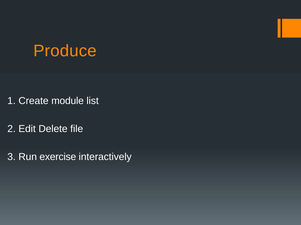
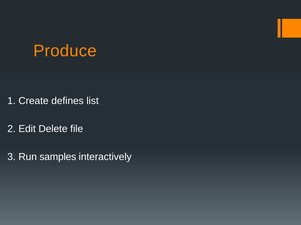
module: module -> defines (68, 101)
exercise: exercise -> samples (58, 157)
